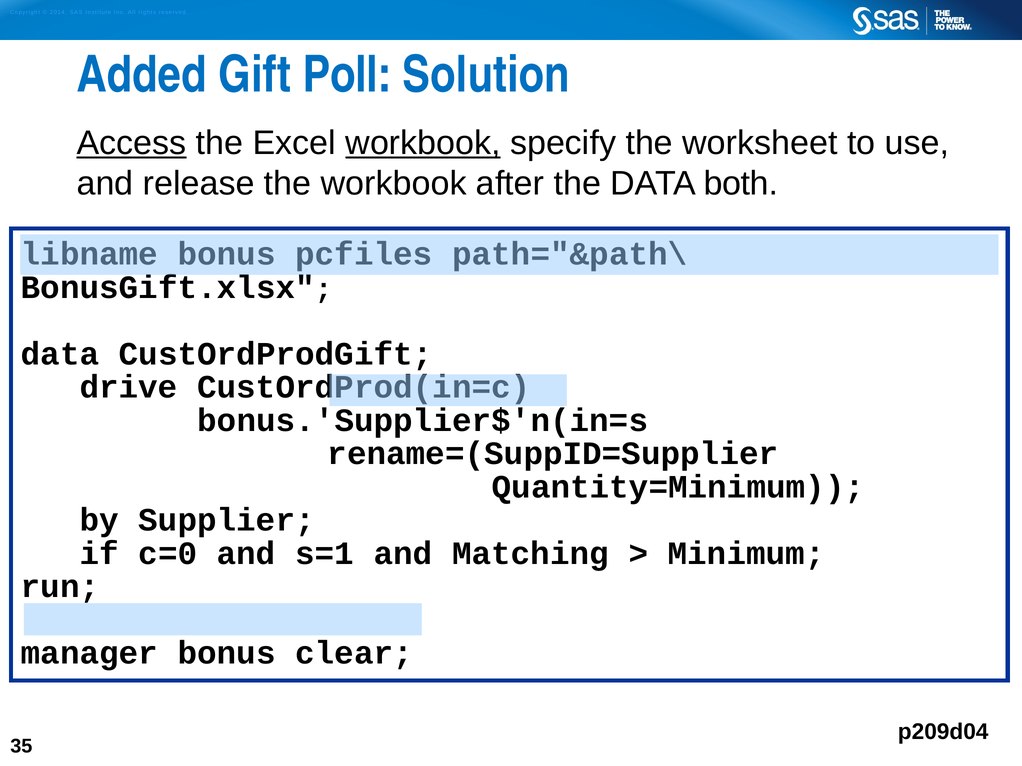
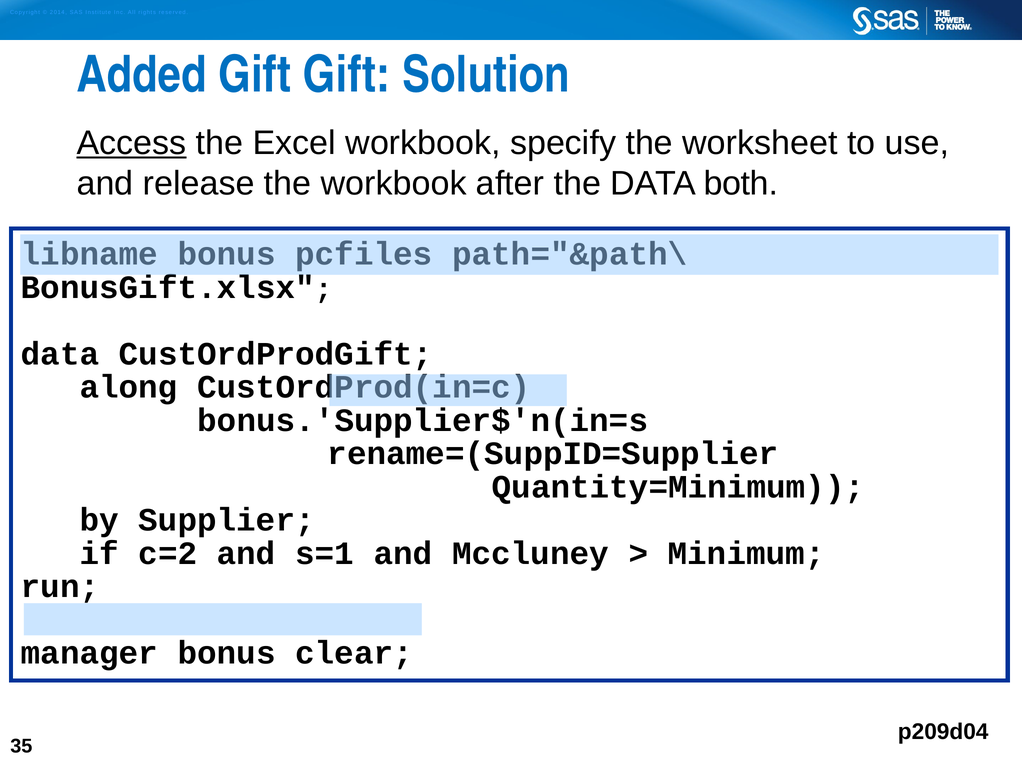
Gift Poll: Poll -> Gift (347, 75)
workbook underline: present -> none (423, 143)
drive: drive -> along (129, 387)
c=0: c=0 -> c=2 (168, 554)
Matching: Matching -> Mccluney (530, 554)
